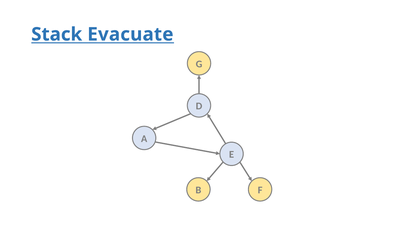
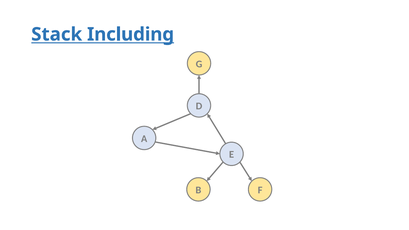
Evacuate: Evacuate -> Including (131, 34)
